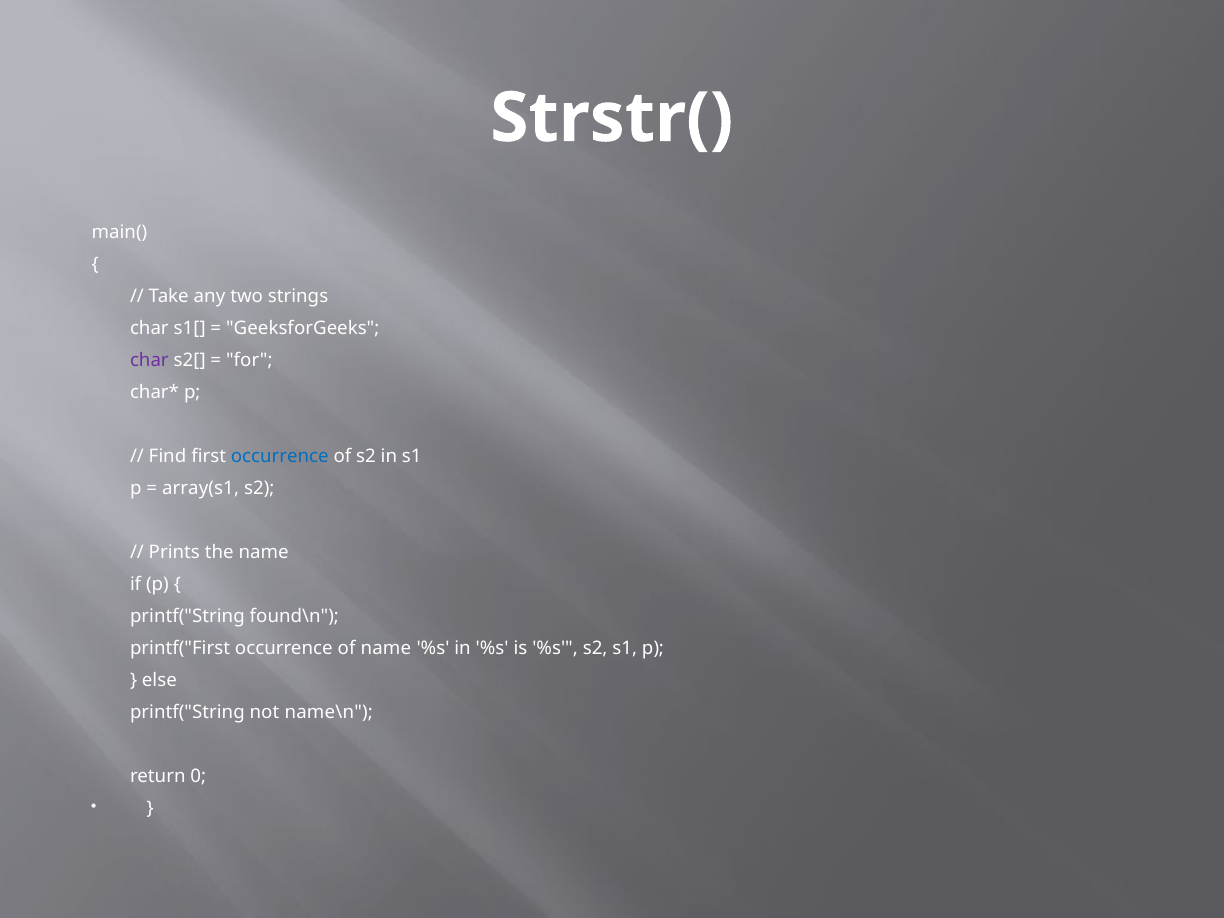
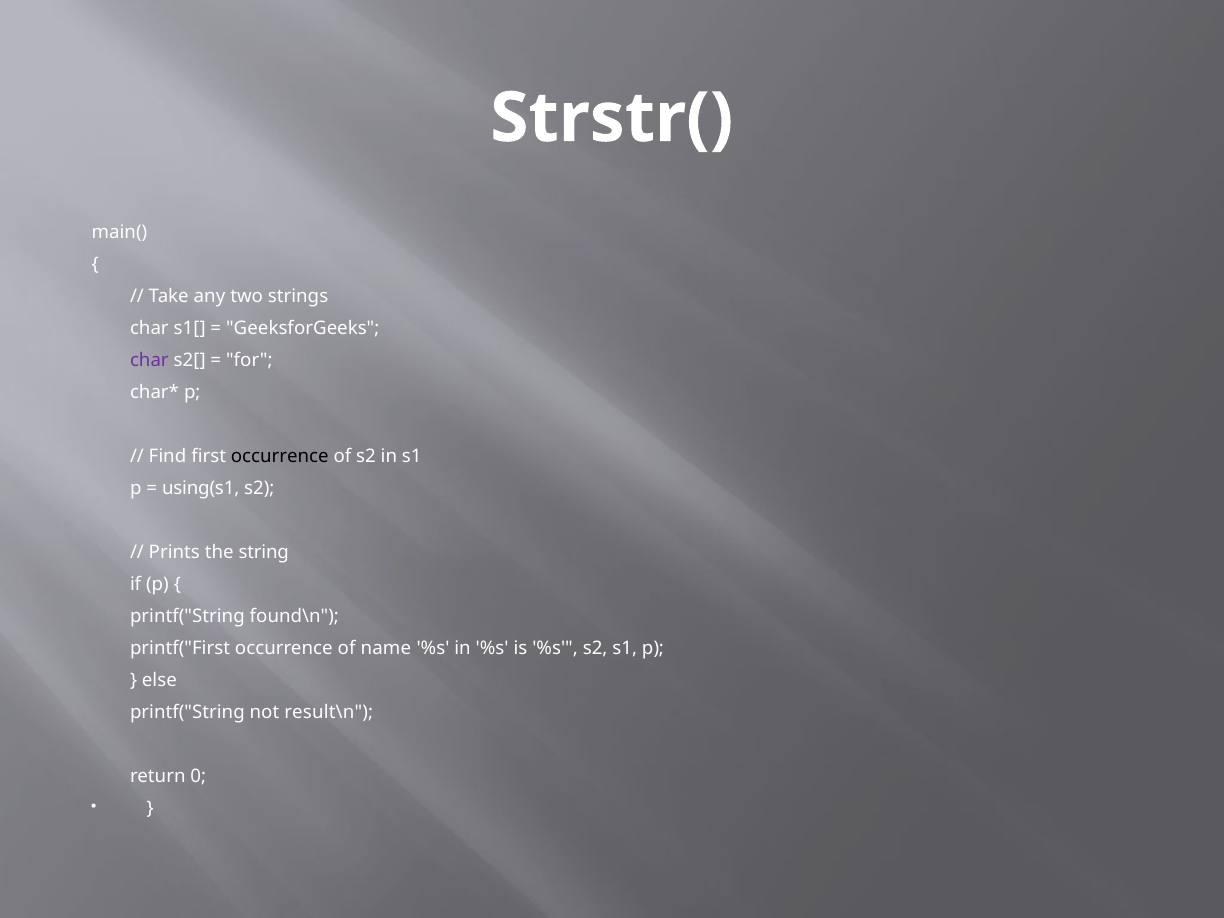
occurrence colour: blue -> black (280, 457)
array(s1: array(s1 -> using(s1 (201, 489)
the name: name -> string (264, 553)
name\n: name\n -> result\n (329, 713)
